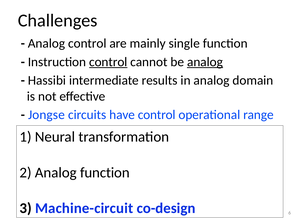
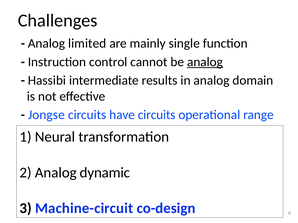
Analog control: control -> limited (87, 43)
control underline: present -> none (108, 62)
have control: control -> circuits (157, 115)
Analog function: function -> dynamic (105, 173)
